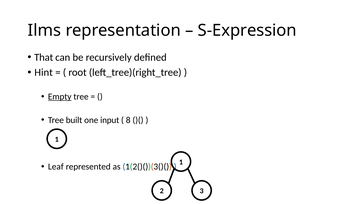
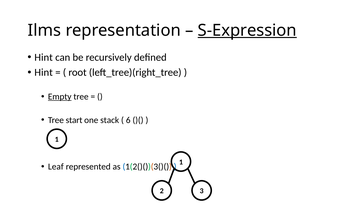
S-Expression underline: none -> present (247, 30)
That: That -> Hint (44, 57)
built: built -> start (74, 120)
input: input -> stack (110, 120)
8: 8 -> 6 (128, 120)
